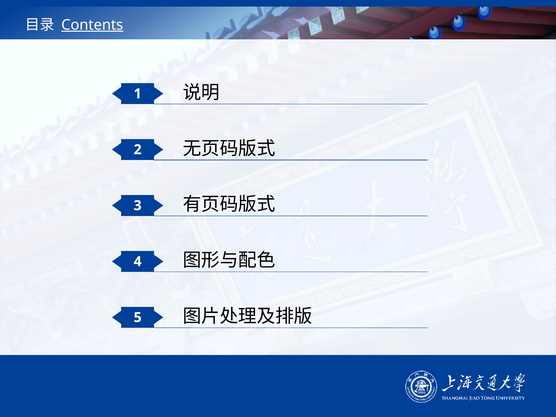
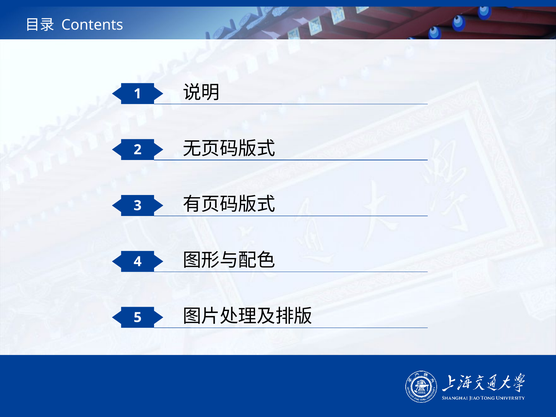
Contents underline: present -> none (92, 25)
